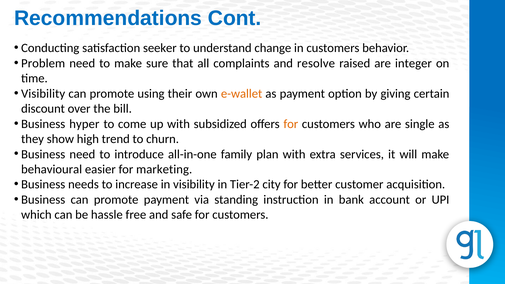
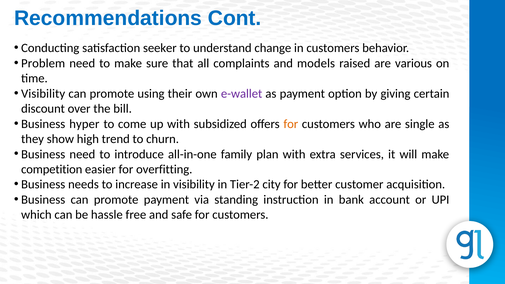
resolve: resolve -> models (316, 63)
integer: integer -> various (413, 63)
e-wallet colour: orange -> purple (242, 94)
behavioural: behavioural -> competition (52, 169)
marketing: marketing -> overfitting (164, 169)
